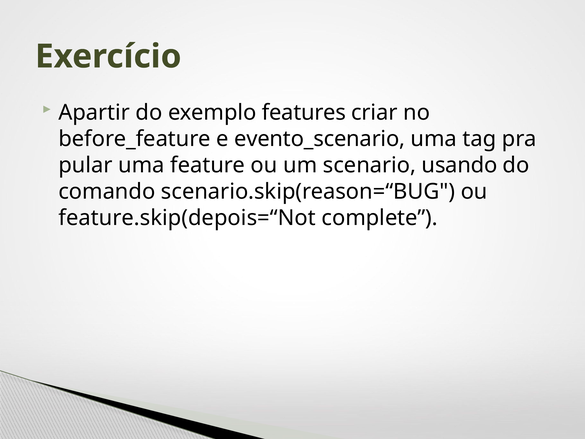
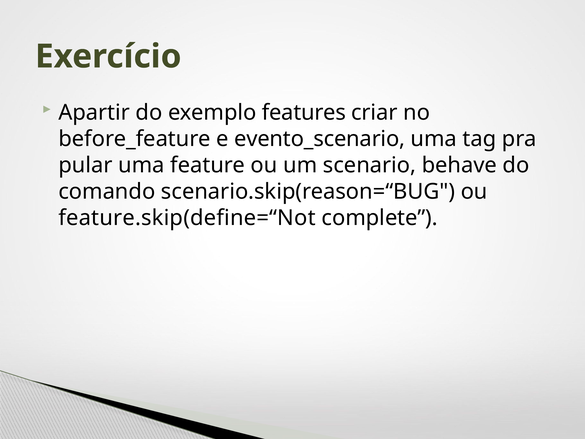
usando: usando -> behave (459, 165)
feature.skip(depois=“Not: feature.skip(depois=“Not -> feature.skip(define=“Not (187, 218)
